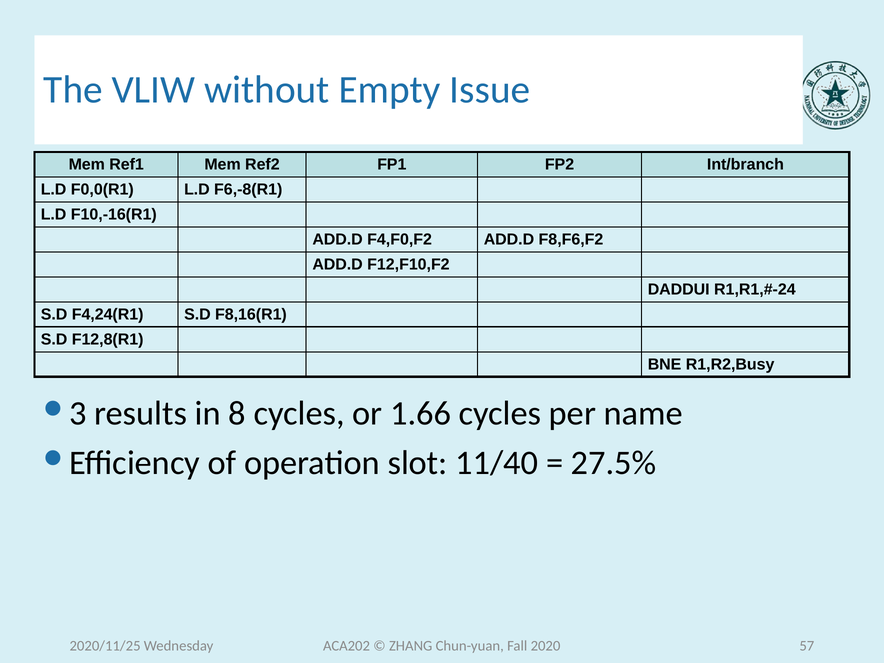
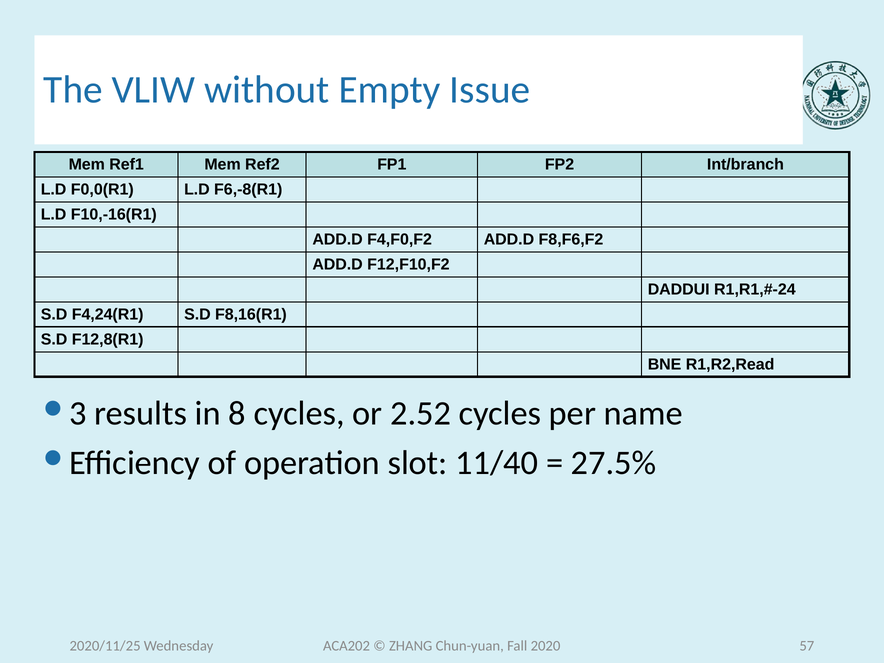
R1,R2,Busy: R1,R2,Busy -> R1,R2,Read (730, 365)
1.66: 1.66 -> 2.52 (421, 413)
